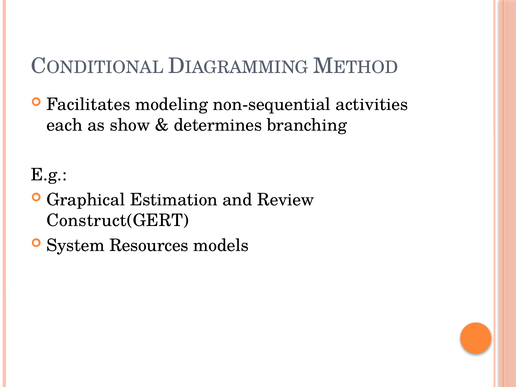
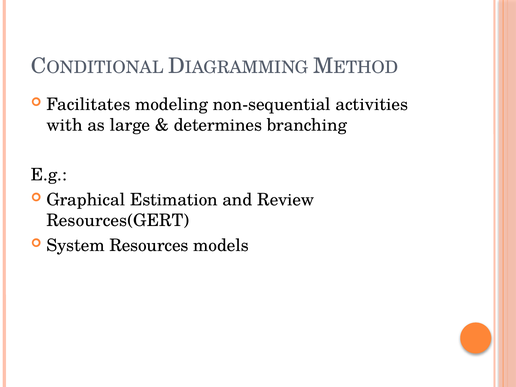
each: each -> with (64, 125)
show: show -> large (130, 125)
Construct(GERT: Construct(GERT -> Resources(GERT (118, 220)
